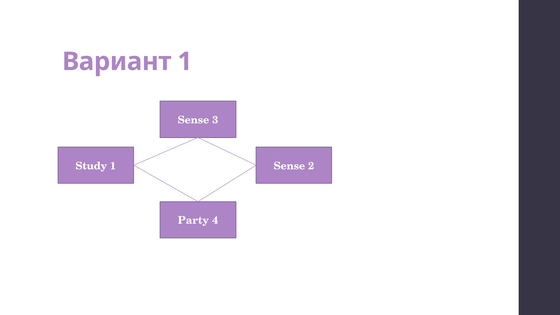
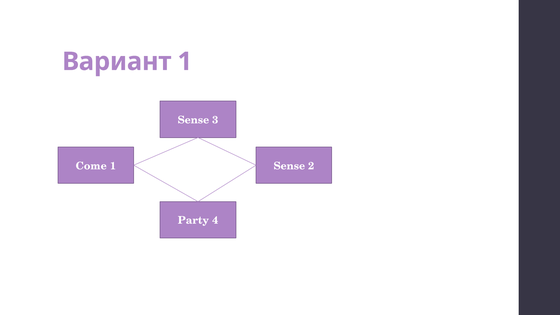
Study: Study -> Come (91, 166)
